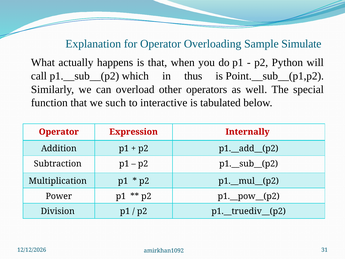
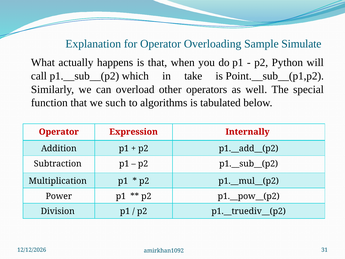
thus: thus -> take (193, 76)
interactive: interactive -> algorithms (164, 103)
